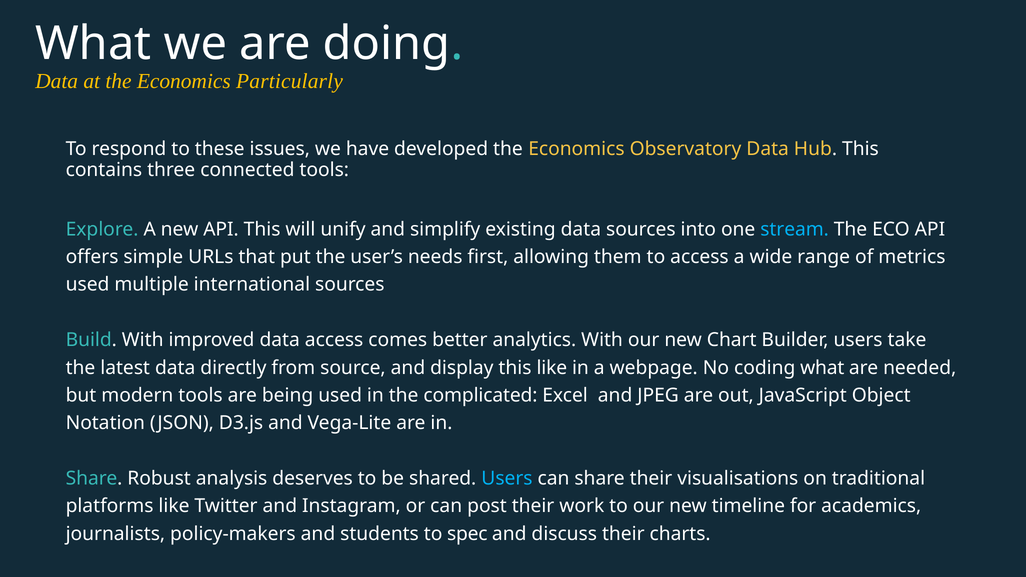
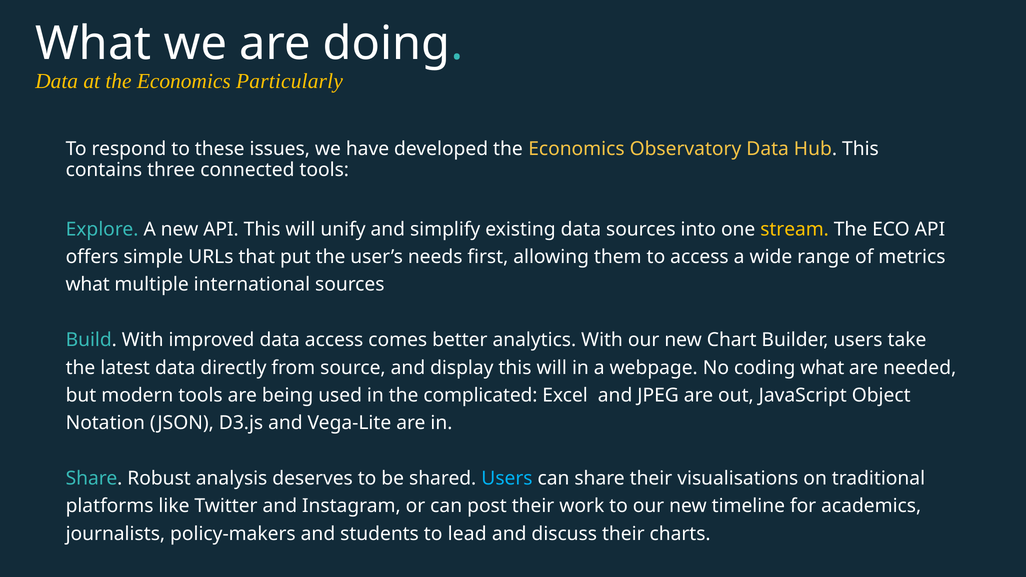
stream colour: light blue -> yellow (795, 229)
used: used -> what (88, 285)
display this like: like -> will (552, 368)
spec: spec -> lead (467, 534)
